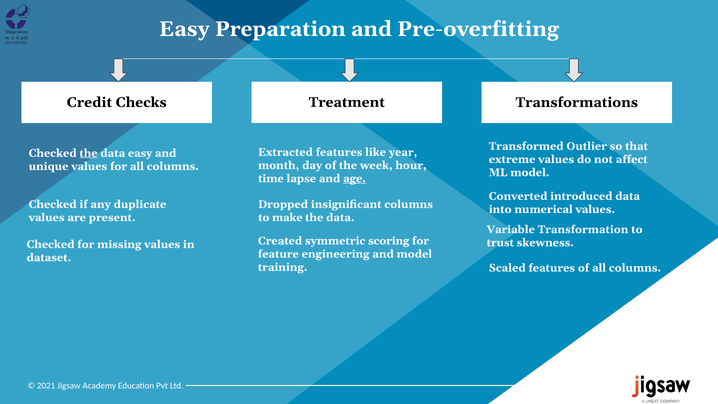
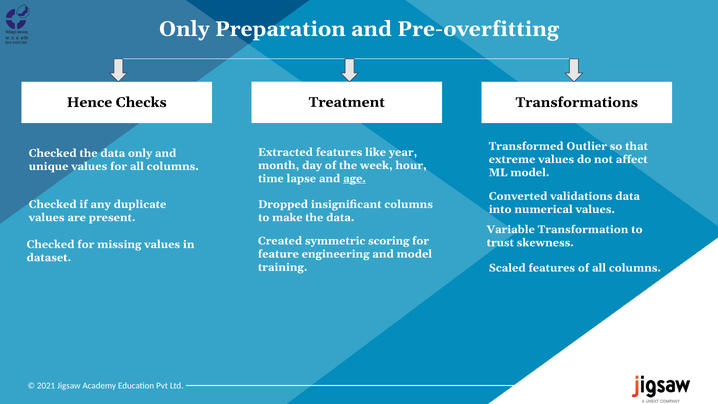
Easy: Easy -> Only (184, 29)
Credit: Credit -> Hence (89, 102)
the underline: present -> none (88, 153)
data easy: easy -> only (140, 153)
introduced: introduced -> validations (581, 196)
